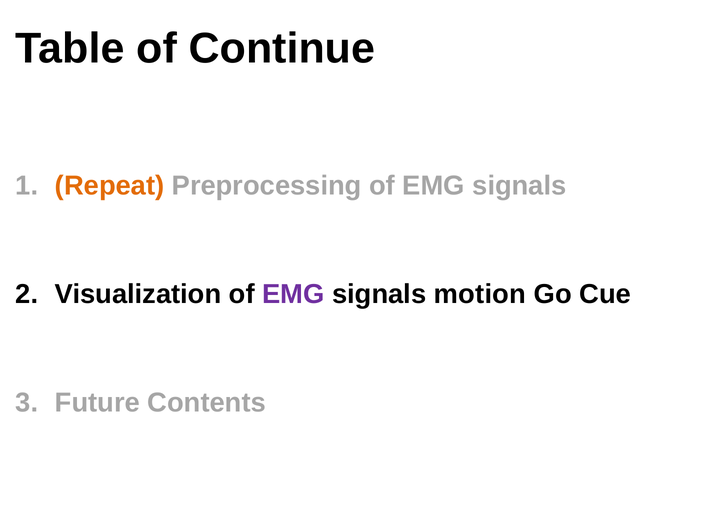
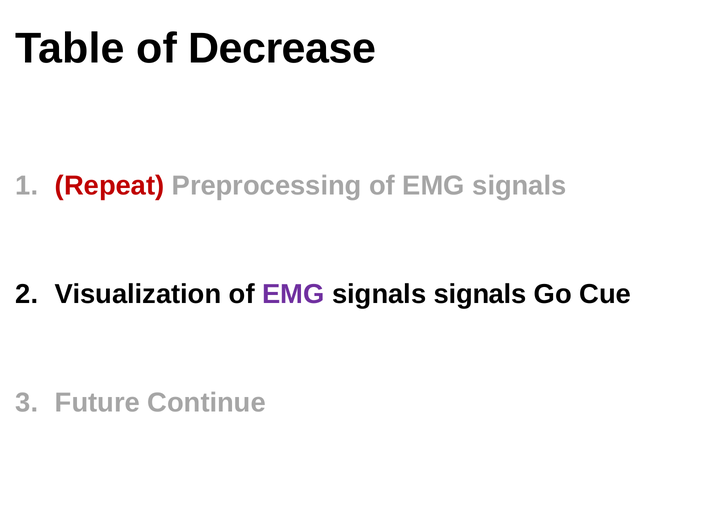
Continue: Continue -> Decrease (282, 49)
Repeat colour: orange -> red (110, 186)
signals motion: motion -> signals (480, 294)
Contents: Contents -> Continue (207, 403)
